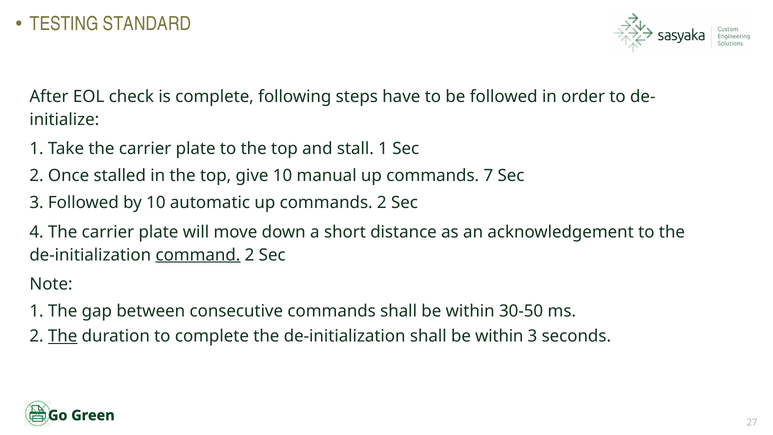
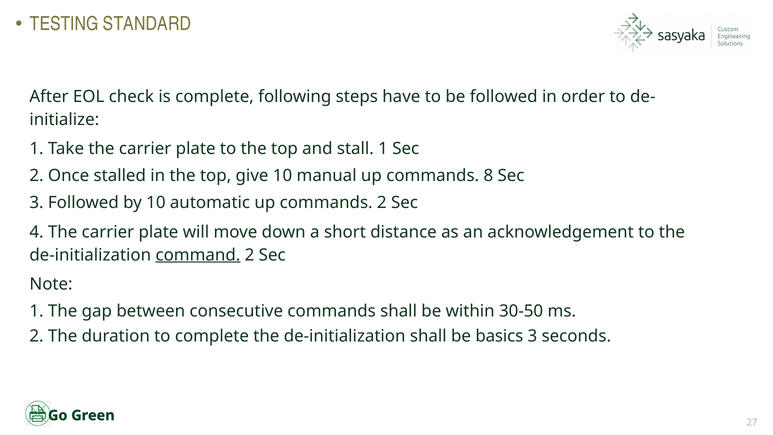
7: 7 -> 8 (488, 176)
The underline: present -> none (63, 336)
de-initialization shall be within: within -> basics (499, 336)
